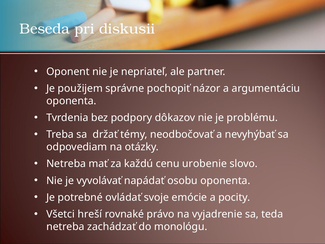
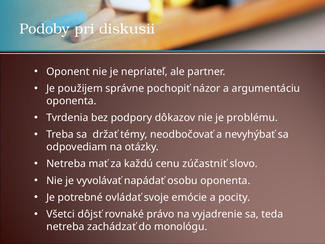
Beseda: Beseda -> Podoby (45, 29)
urobenie: urobenie -> zúčastniť (205, 164)
hreší: hreší -> dôjsť (90, 214)
